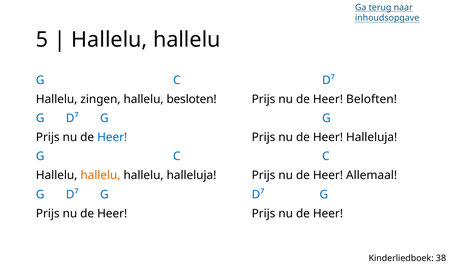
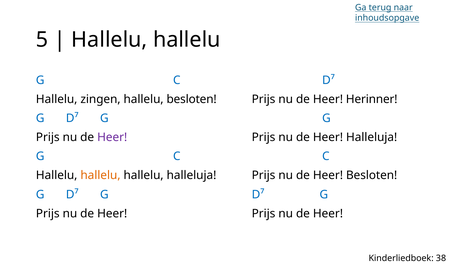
Beloften: Beloften -> Herinner (372, 99)
Heer colour: blue -> purple (112, 137)
Heer Allemaal: Allemaal -> Besloten (372, 175)
